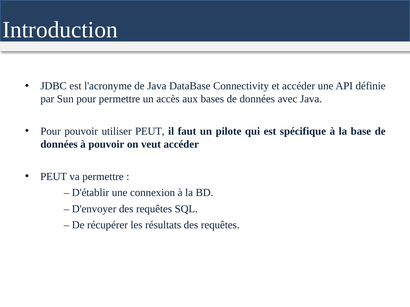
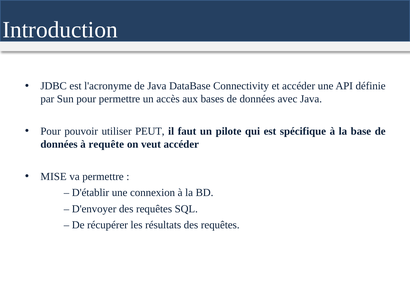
à pouvoir: pouvoir -> requête (106, 144)
PEUT: PEUT -> MISE (54, 177)
